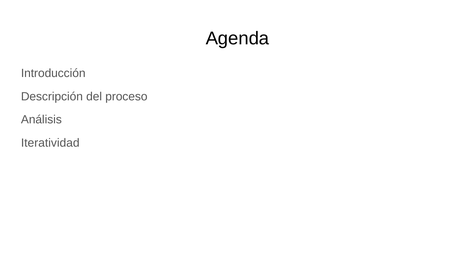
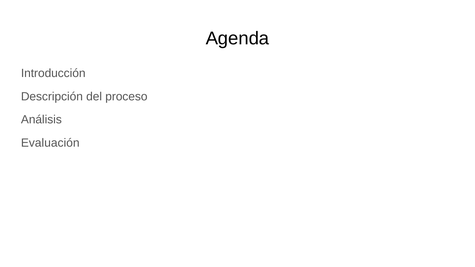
Iteratividad: Iteratividad -> Evaluación (50, 143)
